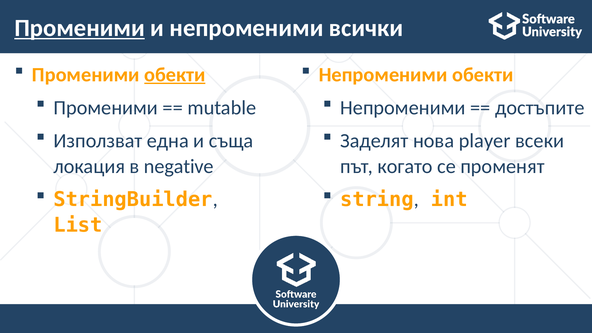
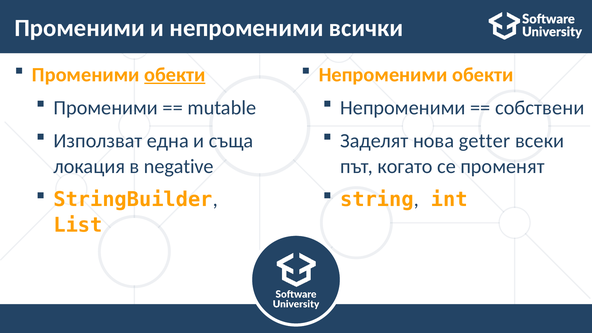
Променими underline: present -> none (80, 28)
достъпите: достъпите -> собствени (540, 108)
player: player -> getter (485, 141)
